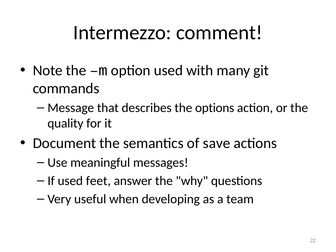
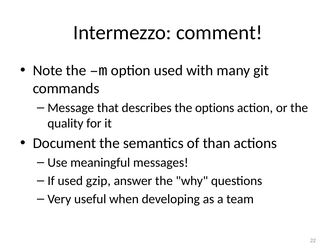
save: save -> than (217, 143)
feet: feet -> gzip (98, 181)
